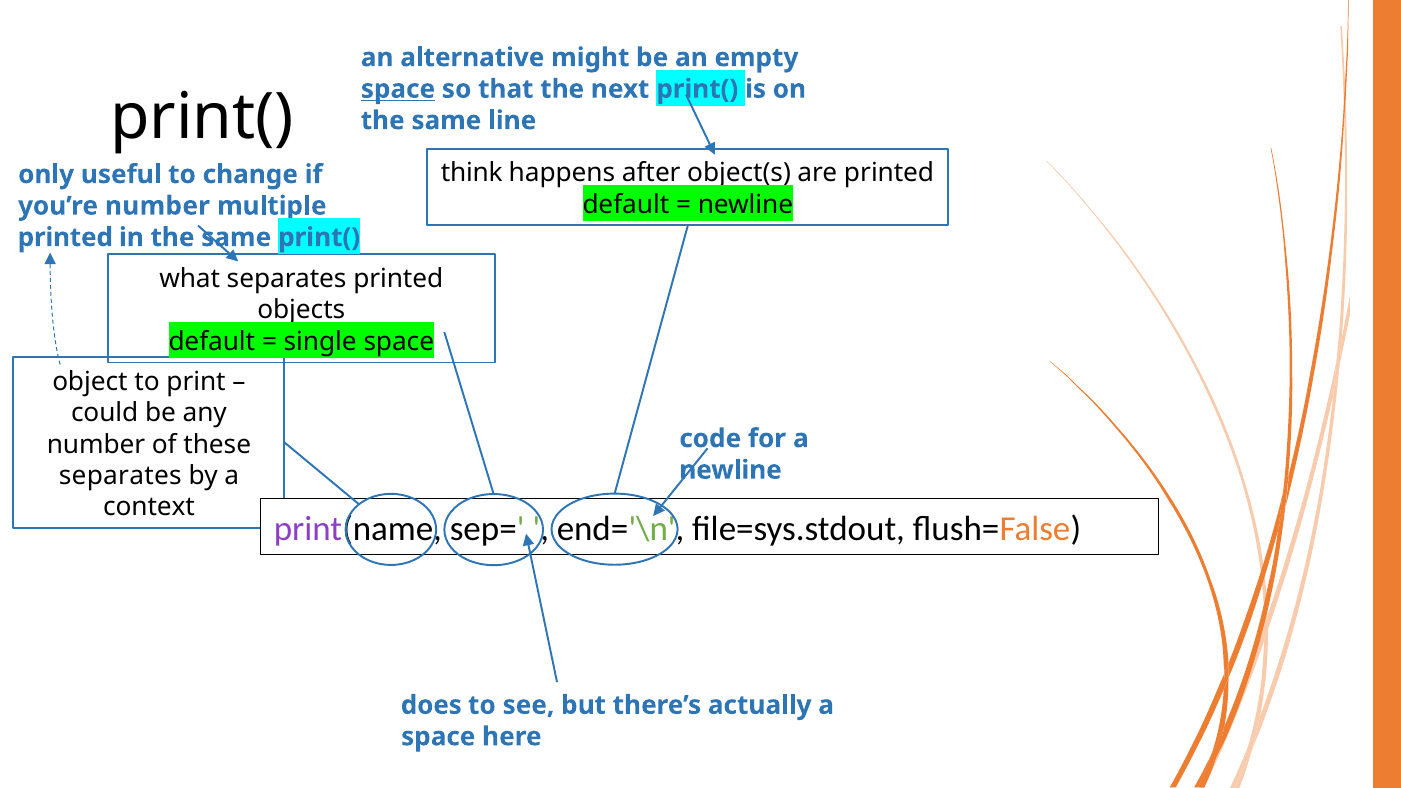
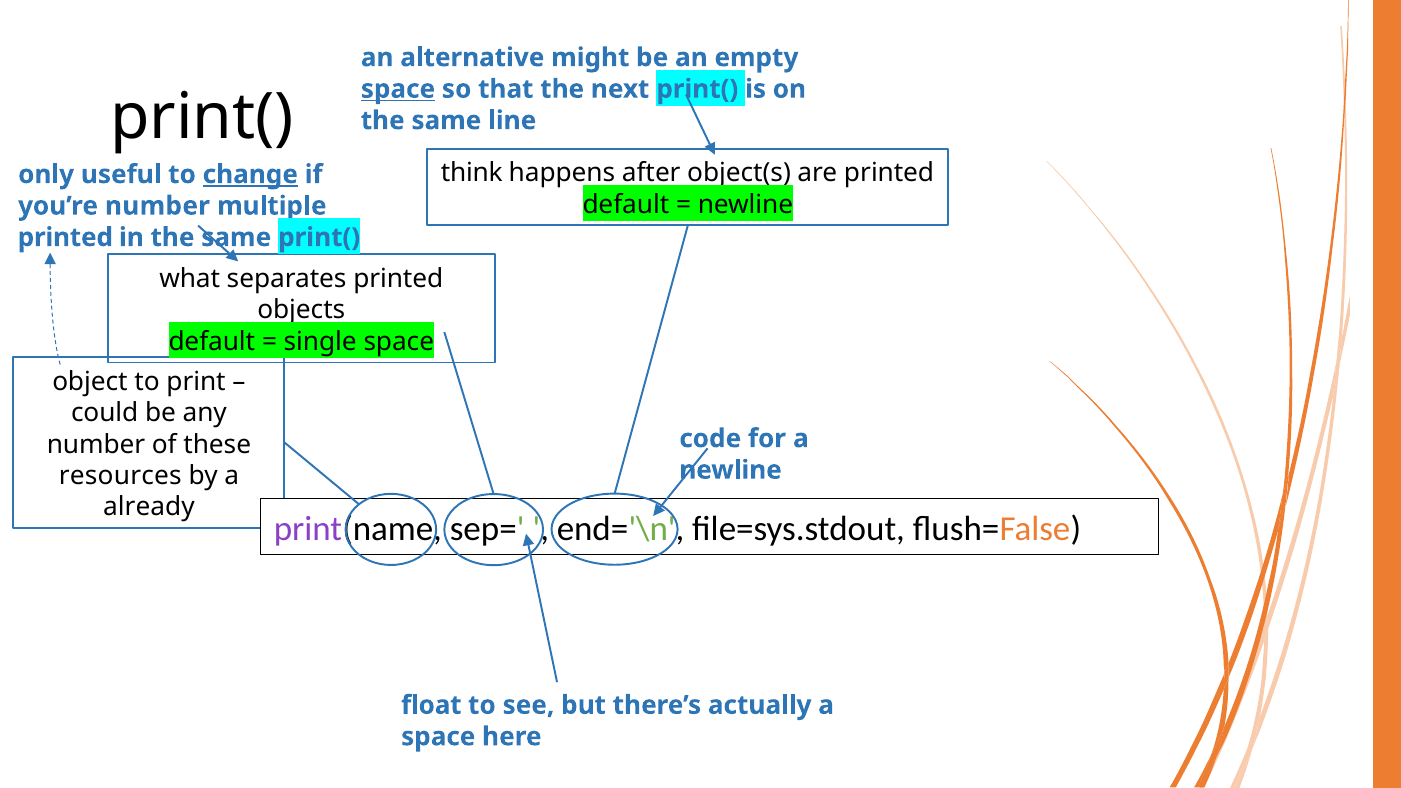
change underline: none -> present (250, 174)
separates: separates -> resources (120, 476)
context: context -> already (149, 507)
does: does -> float (431, 705)
